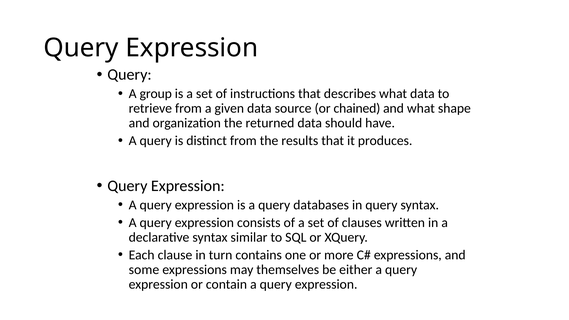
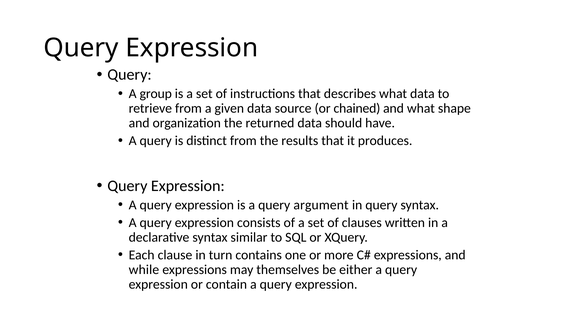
databases: databases -> argument (321, 205)
some: some -> while (144, 270)
